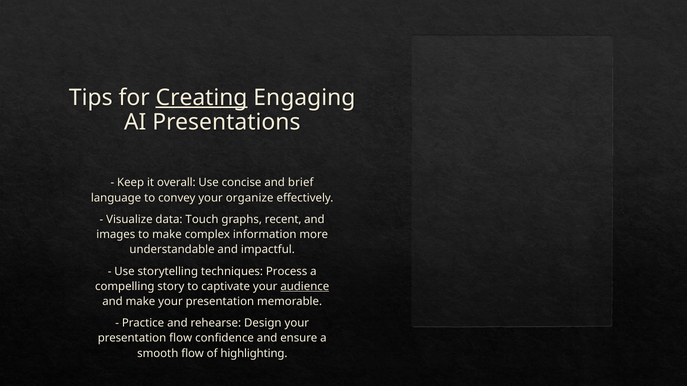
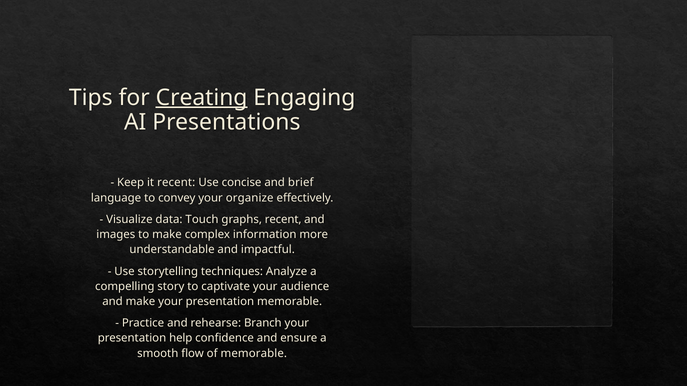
it overall: overall -> recent (176, 183)
Process: Process -> Analyze (287, 272)
audience underline: present -> none (305, 287)
Design: Design -> Branch (263, 323)
presentation flow: flow -> help (181, 339)
of highlighting: highlighting -> memorable (254, 354)
